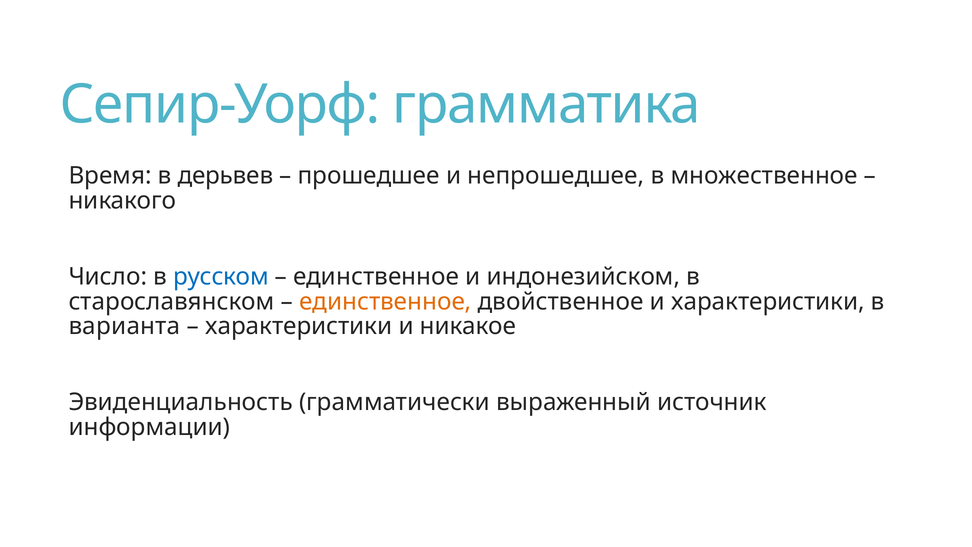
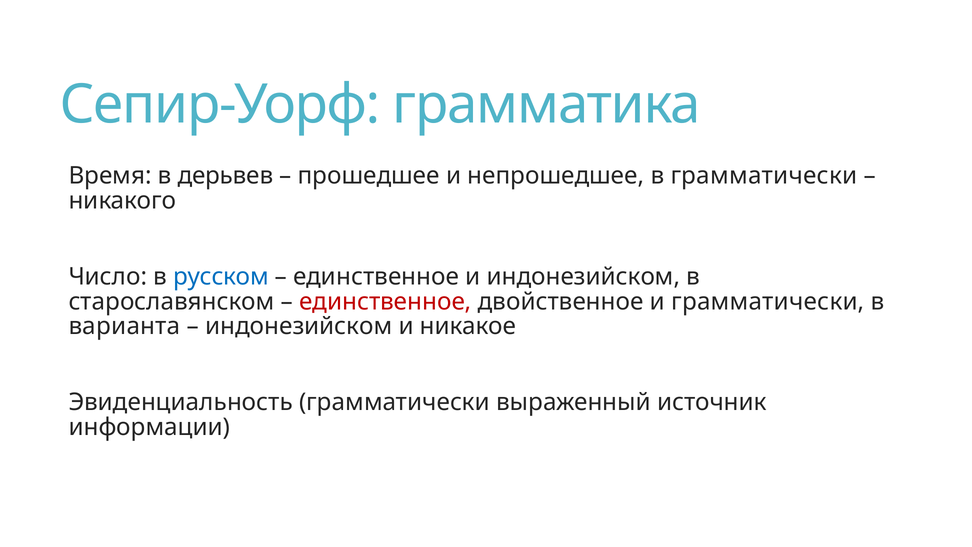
в множественное: множественное -> грамматически (764, 176)
единственное colour: orange -> red (385, 301)
и характеристики: характеристики -> грамматически (768, 301)
характеристики: характеристики -> индонезийском (299, 326)
